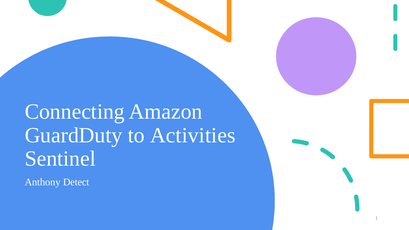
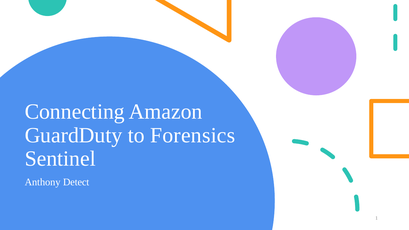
Activities: Activities -> Forensics (193, 135)
